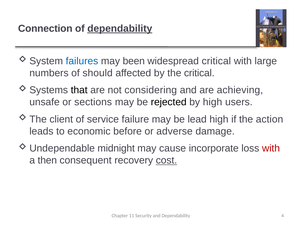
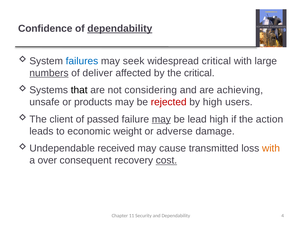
Connection: Connection -> Confidence (45, 29)
been: been -> seek (134, 61)
numbers underline: none -> present (49, 73)
should: should -> deliver (98, 73)
sections: sections -> products (93, 102)
rejected colour: black -> red (169, 102)
service: service -> passed (103, 119)
may underline: none -> present (161, 119)
before: before -> weight (128, 132)
midnight: midnight -> received (116, 149)
incorporate: incorporate -> transmitted (214, 149)
with colour: red -> orange (271, 149)
then: then -> over (47, 161)
